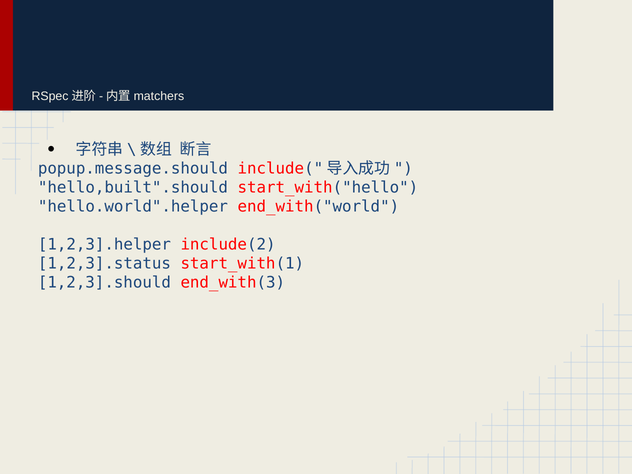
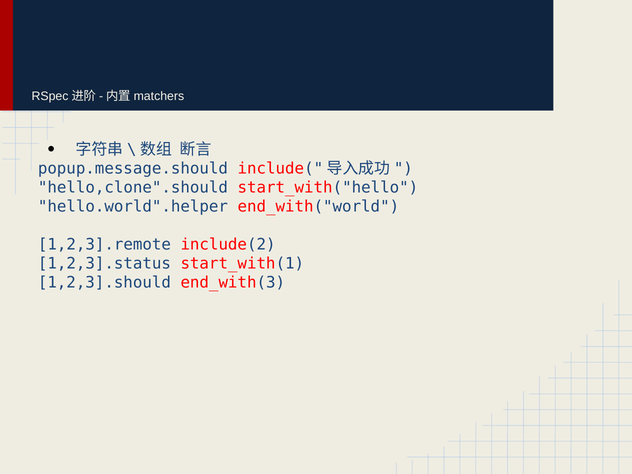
hello,built".should: hello,built".should -> hello,clone".should (133, 188)
1,2,3].helper: 1,2,3].helper -> 1,2,3].remote (104, 244)
